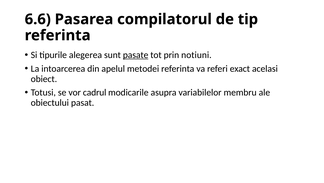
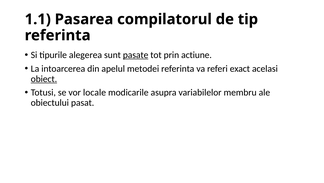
6.6: 6.6 -> 1.1 (38, 19)
notiuni: notiuni -> actiune (196, 55)
obiect underline: none -> present (44, 79)
cadrul: cadrul -> locale (95, 92)
